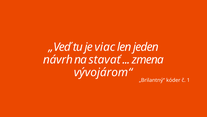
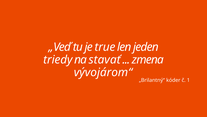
viac: viac -> true (105, 47)
návrh: návrh -> triedy (58, 59)
